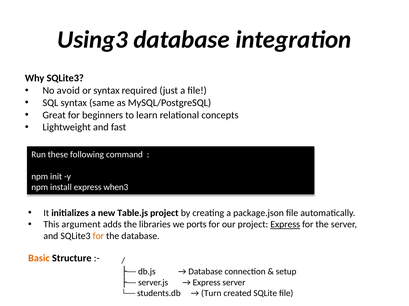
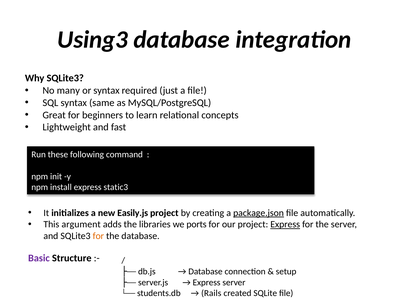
avoid: avoid -> many (68, 91)
when3: when3 -> static3 (116, 188)
Table.js: Table.js -> Easily.js (133, 213)
package.json underline: none -> present (259, 213)
Basic colour: orange -> purple (39, 259)
Turn: Turn -> Rails (211, 294)
